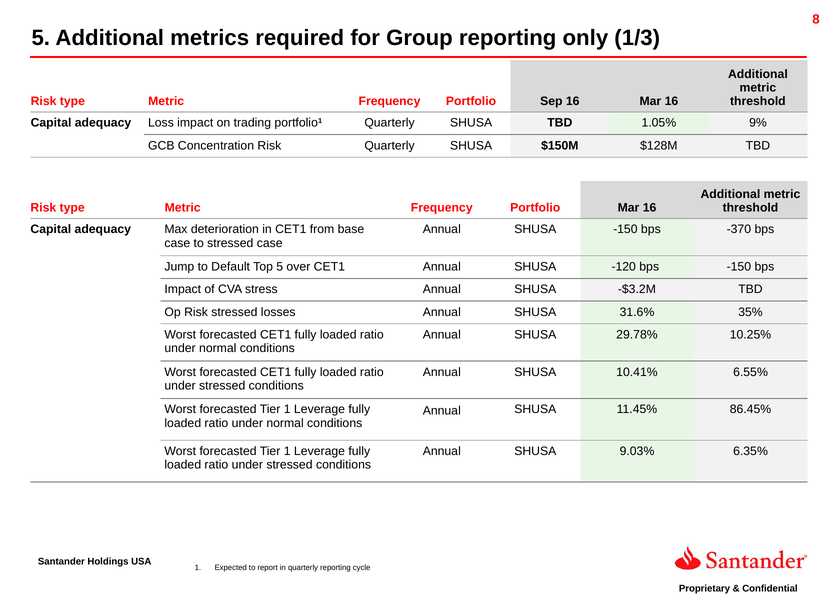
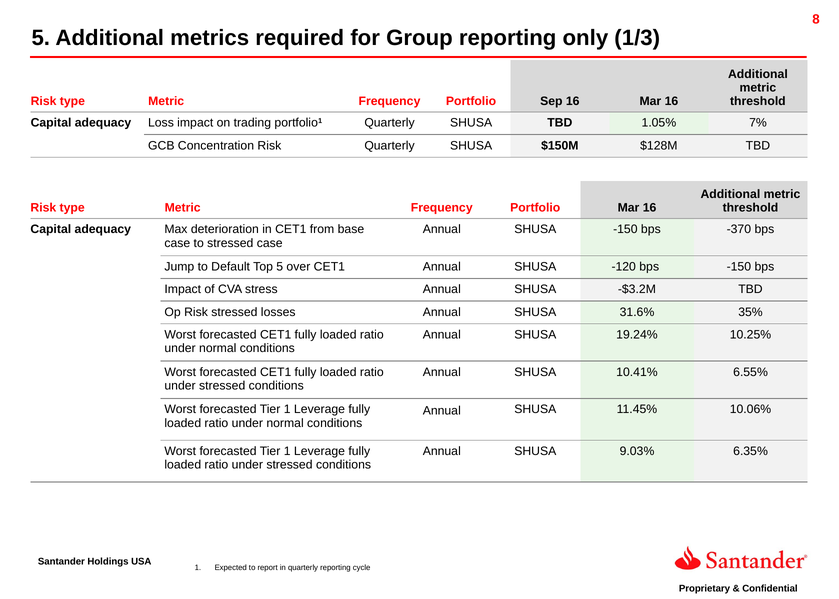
9%: 9% -> 7% (758, 123)
29.78%: 29.78% -> 19.24% (637, 335)
86.45%: 86.45% -> 10.06% (750, 410)
